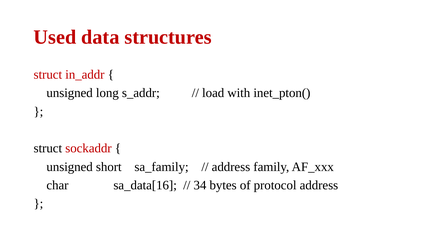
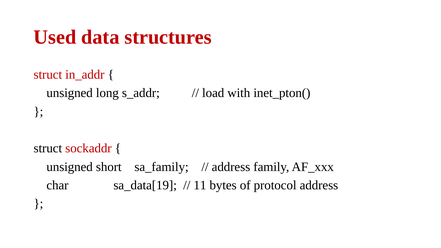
sa_data[16: sa_data[16 -> sa_data[19 (145, 185)
34: 34 -> 11 (200, 185)
